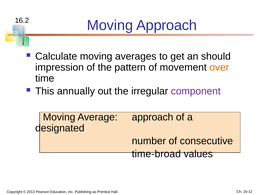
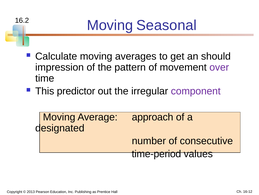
Moving Approach: Approach -> Seasonal (167, 25)
over colour: orange -> purple (219, 67)
annually: annually -> predictor (76, 91)
time-broad: time-broad -> time-period (156, 153)
